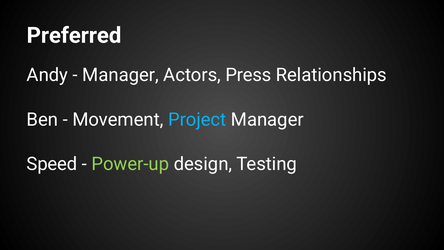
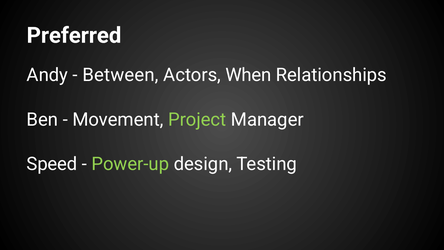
Manager: Manager -> Between (120, 75)
Press: Press -> When (248, 75)
Project colour: light blue -> light green (197, 120)
